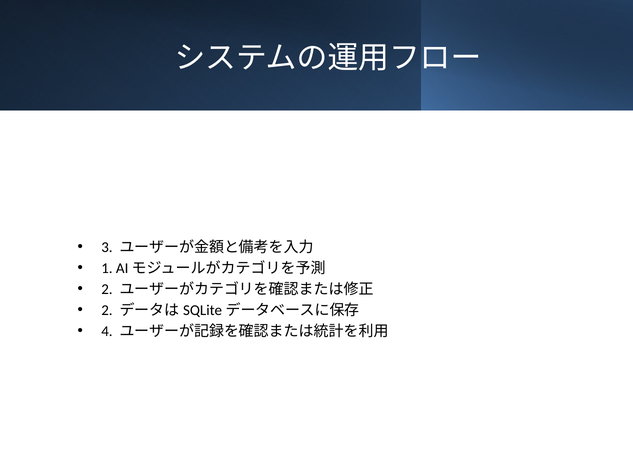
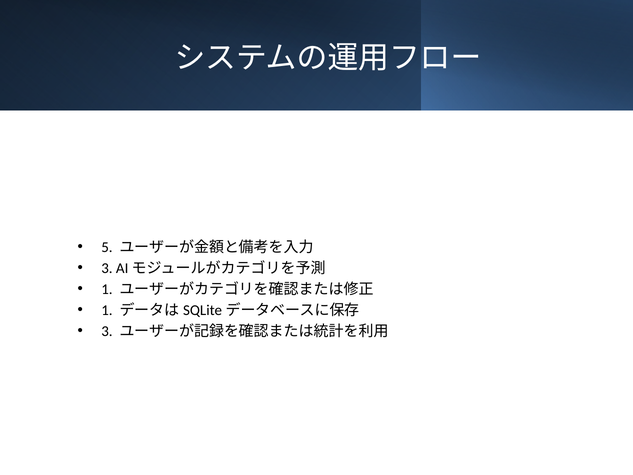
3: 3 -> 5 (107, 247)
1: 1 -> 3 (107, 268)
2: 2 -> 1 (107, 289)
2: 2 -> 1 (107, 310)
4: 4 -> 3 (107, 331)
